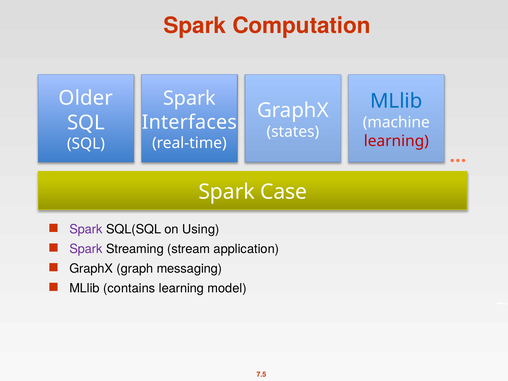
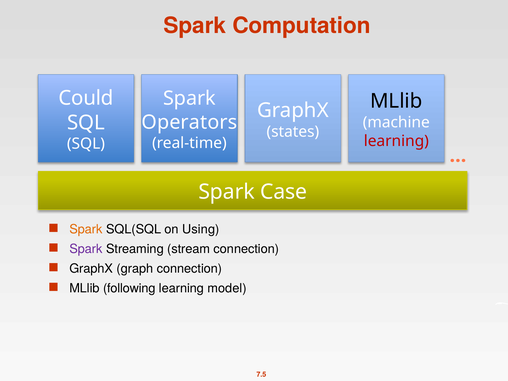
Older: Older -> Could (86, 98)
MLlib colour: blue -> black (396, 101)
Interfaces: Interfaces -> Operators (189, 122)
Spark colour: purple -> orange (86, 229)
stream application: application -> connection (246, 249)
graph messaging: messaging -> connection (189, 269)
contains: contains -> following (129, 288)
